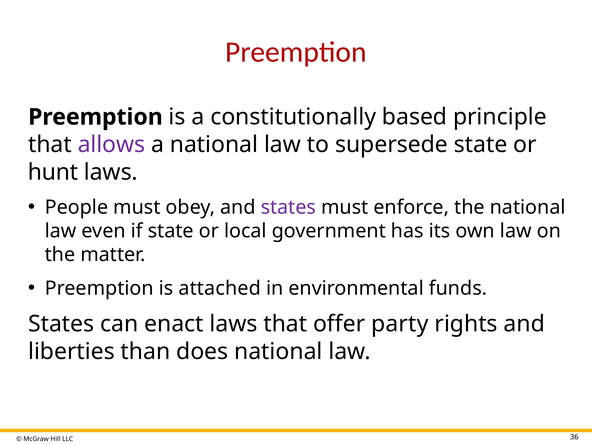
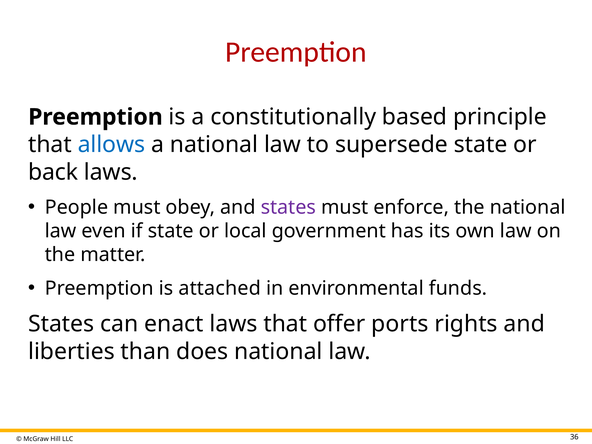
allows colour: purple -> blue (111, 145)
hunt: hunt -> back (53, 172)
party: party -> ports (400, 324)
